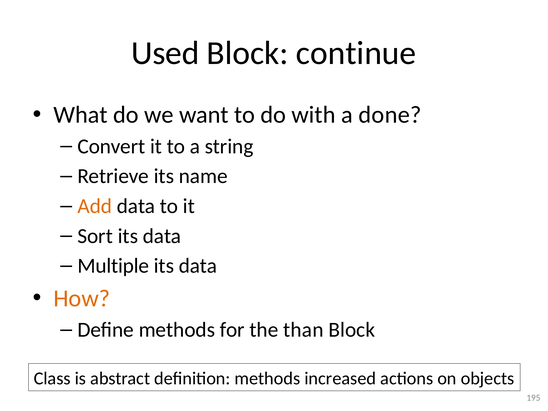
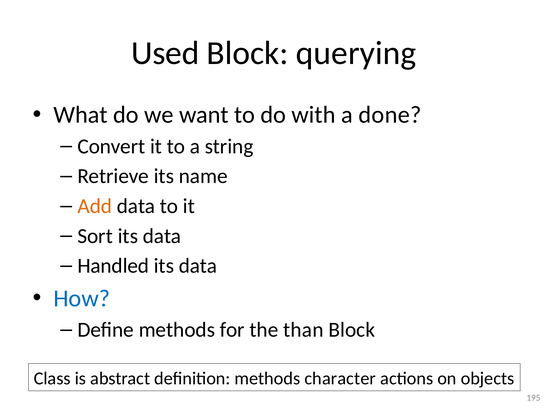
continue: continue -> querying (356, 53)
Multiple: Multiple -> Handled (113, 266)
How colour: orange -> blue (82, 298)
increased: increased -> character (340, 378)
